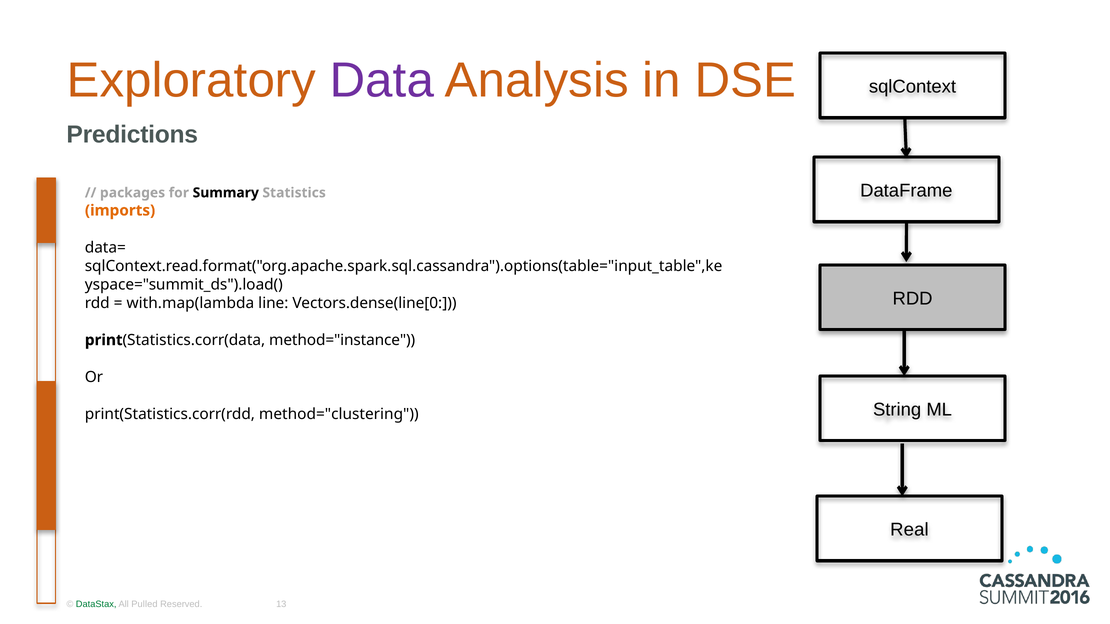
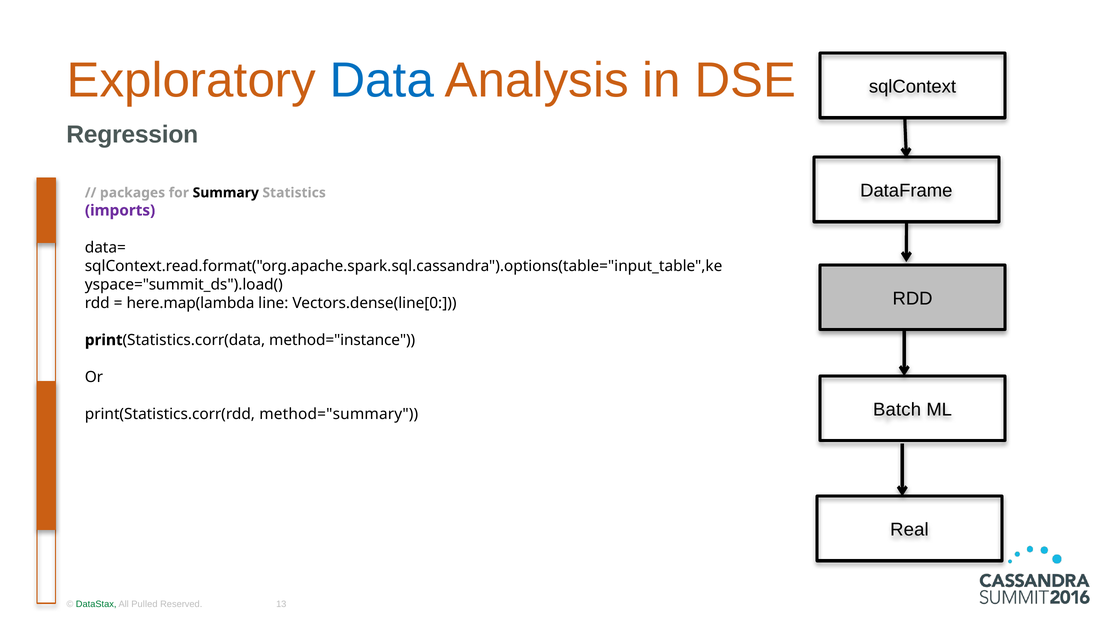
Data colour: purple -> blue (382, 80)
Predictions: Predictions -> Regression (132, 135)
imports colour: orange -> purple (120, 211)
with.map(lambda: with.map(lambda -> here.map(lambda (190, 303)
String: String -> Batch (897, 410)
method="clustering: method="clustering -> method="summary (339, 414)
